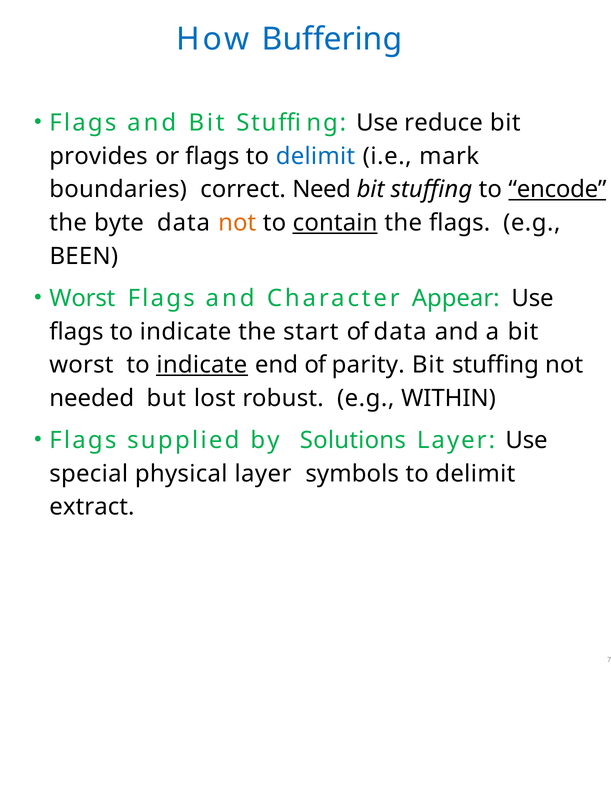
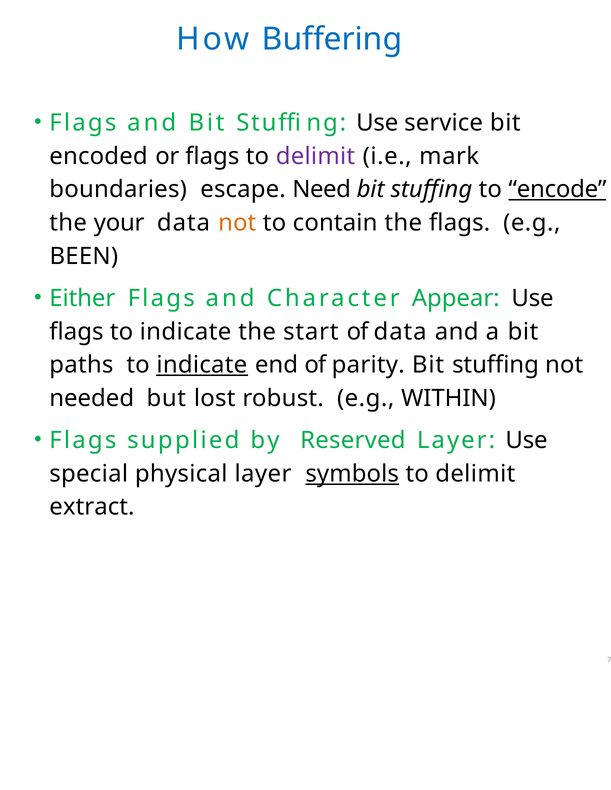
reduce: reduce -> service (444, 123)
provides: provides -> encoded (99, 156)
delimit colour: blue -> purple (315, 156)
correct: correct -> escape (243, 190)
byte: byte -> your (119, 223)
contain underline: present -> none (335, 223)
Worst: Worst -> Either (82, 299)
worst: worst -> paths (81, 365)
Solutions: Solutions -> Reserved (353, 441)
symbols underline: none -> present (352, 474)
